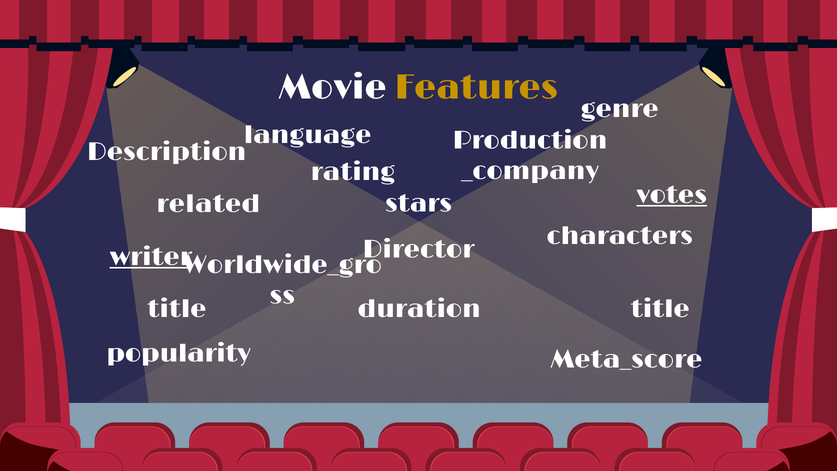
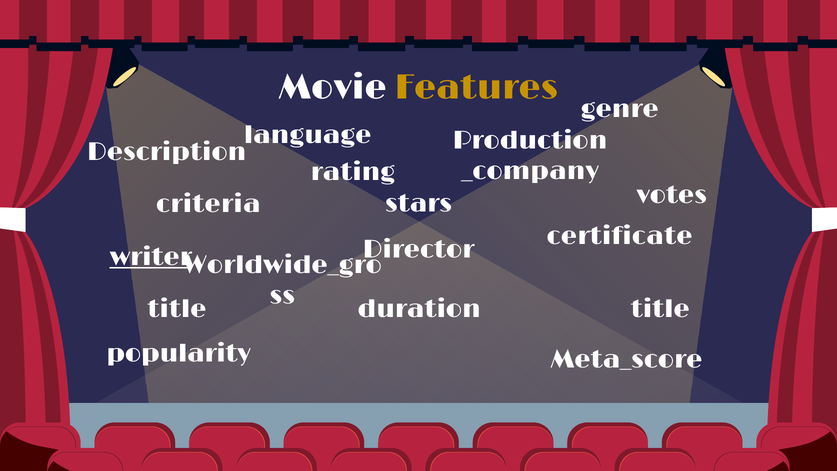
votes underline: present -> none (672, 195)
related: related -> criteria (208, 204)
characters: characters -> certificate (620, 236)
